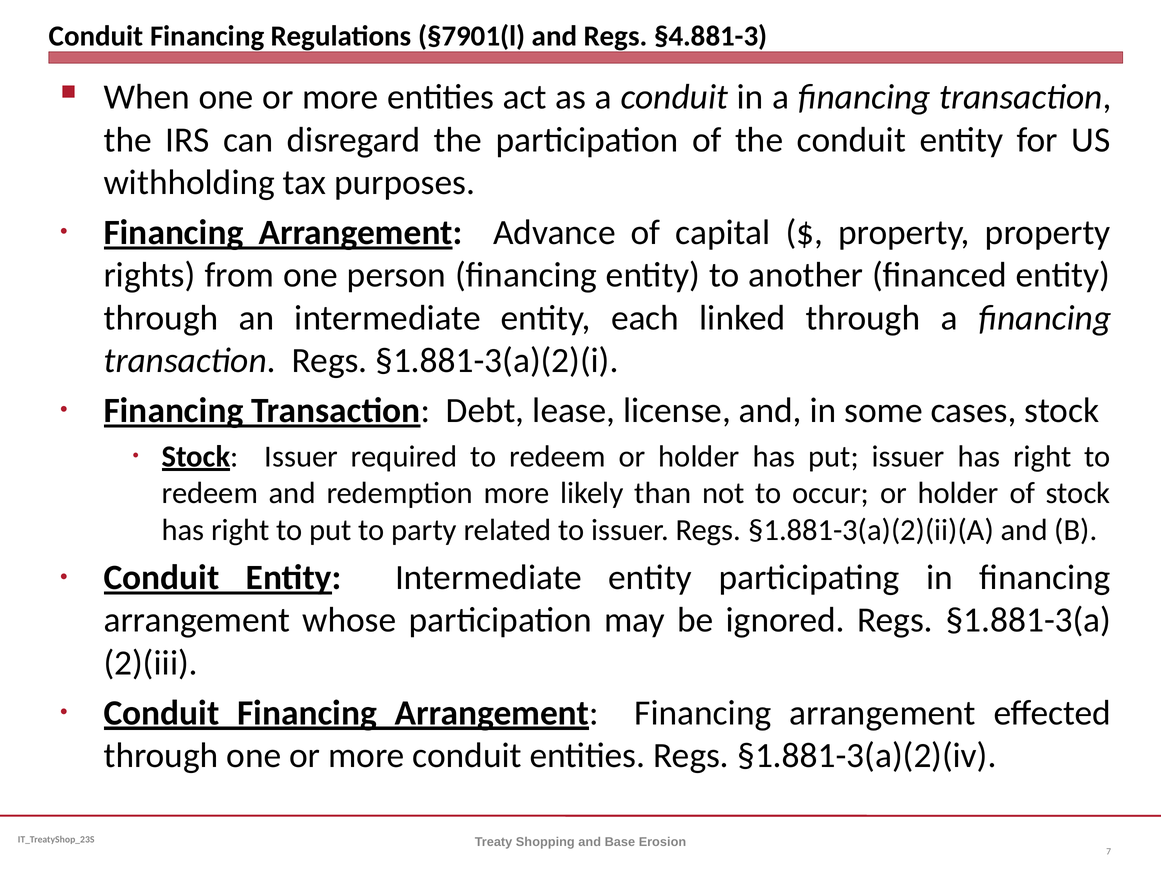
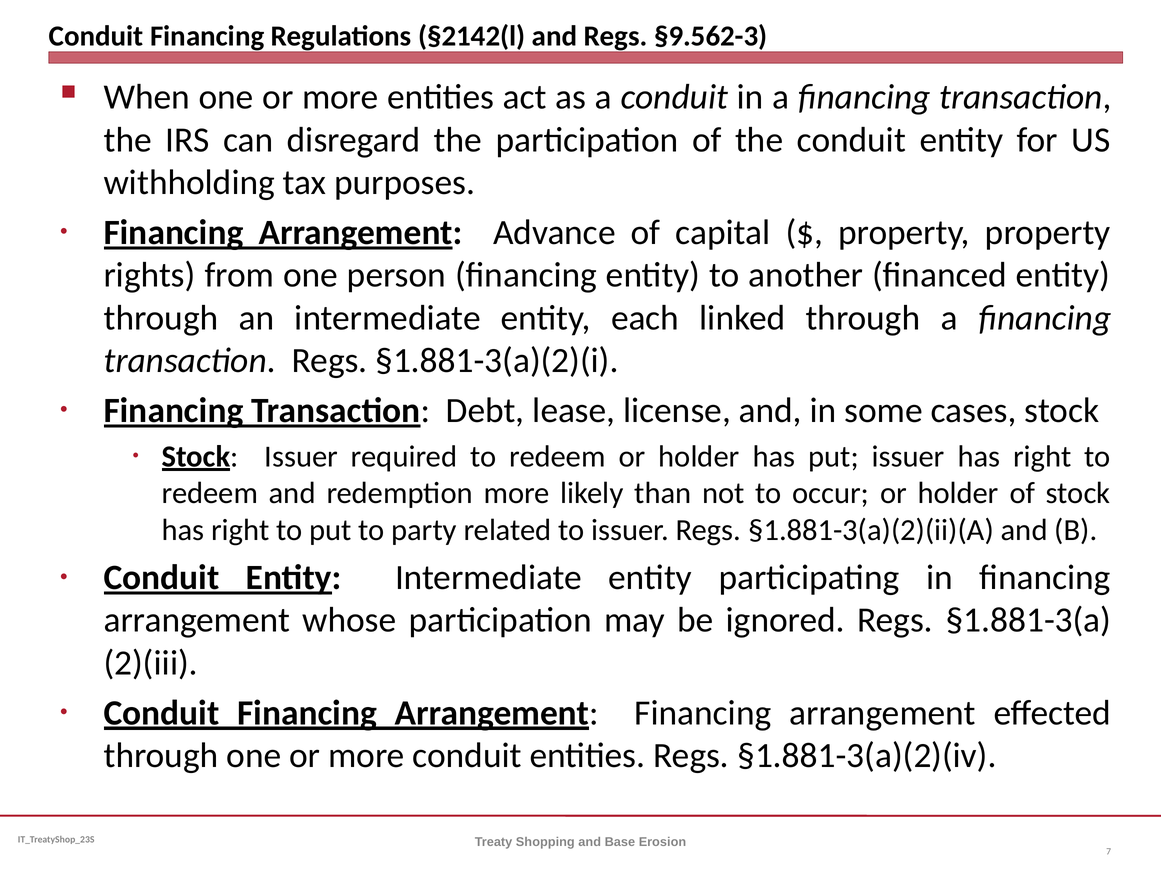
§7901(l: §7901(l -> §2142(l (472, 36)
§4.881-3: §4.881-3 -> §9.562-3 (711, 36)
